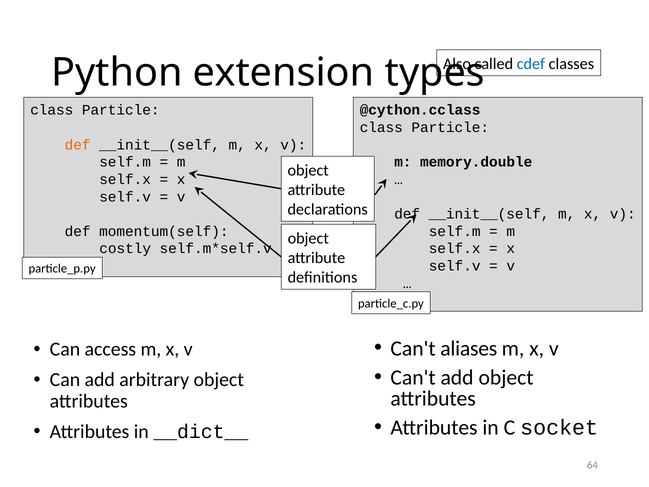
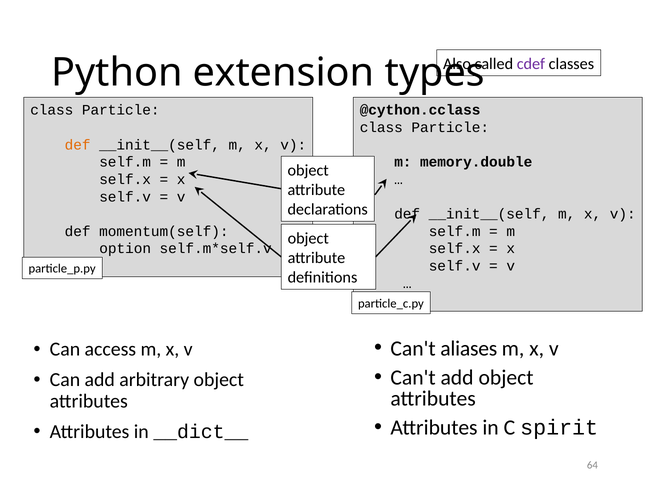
cdef colour: blue -> purple (531, 64)
costly: costly -> option (125, 249)
socket: socket -> spirit (559, 428)
